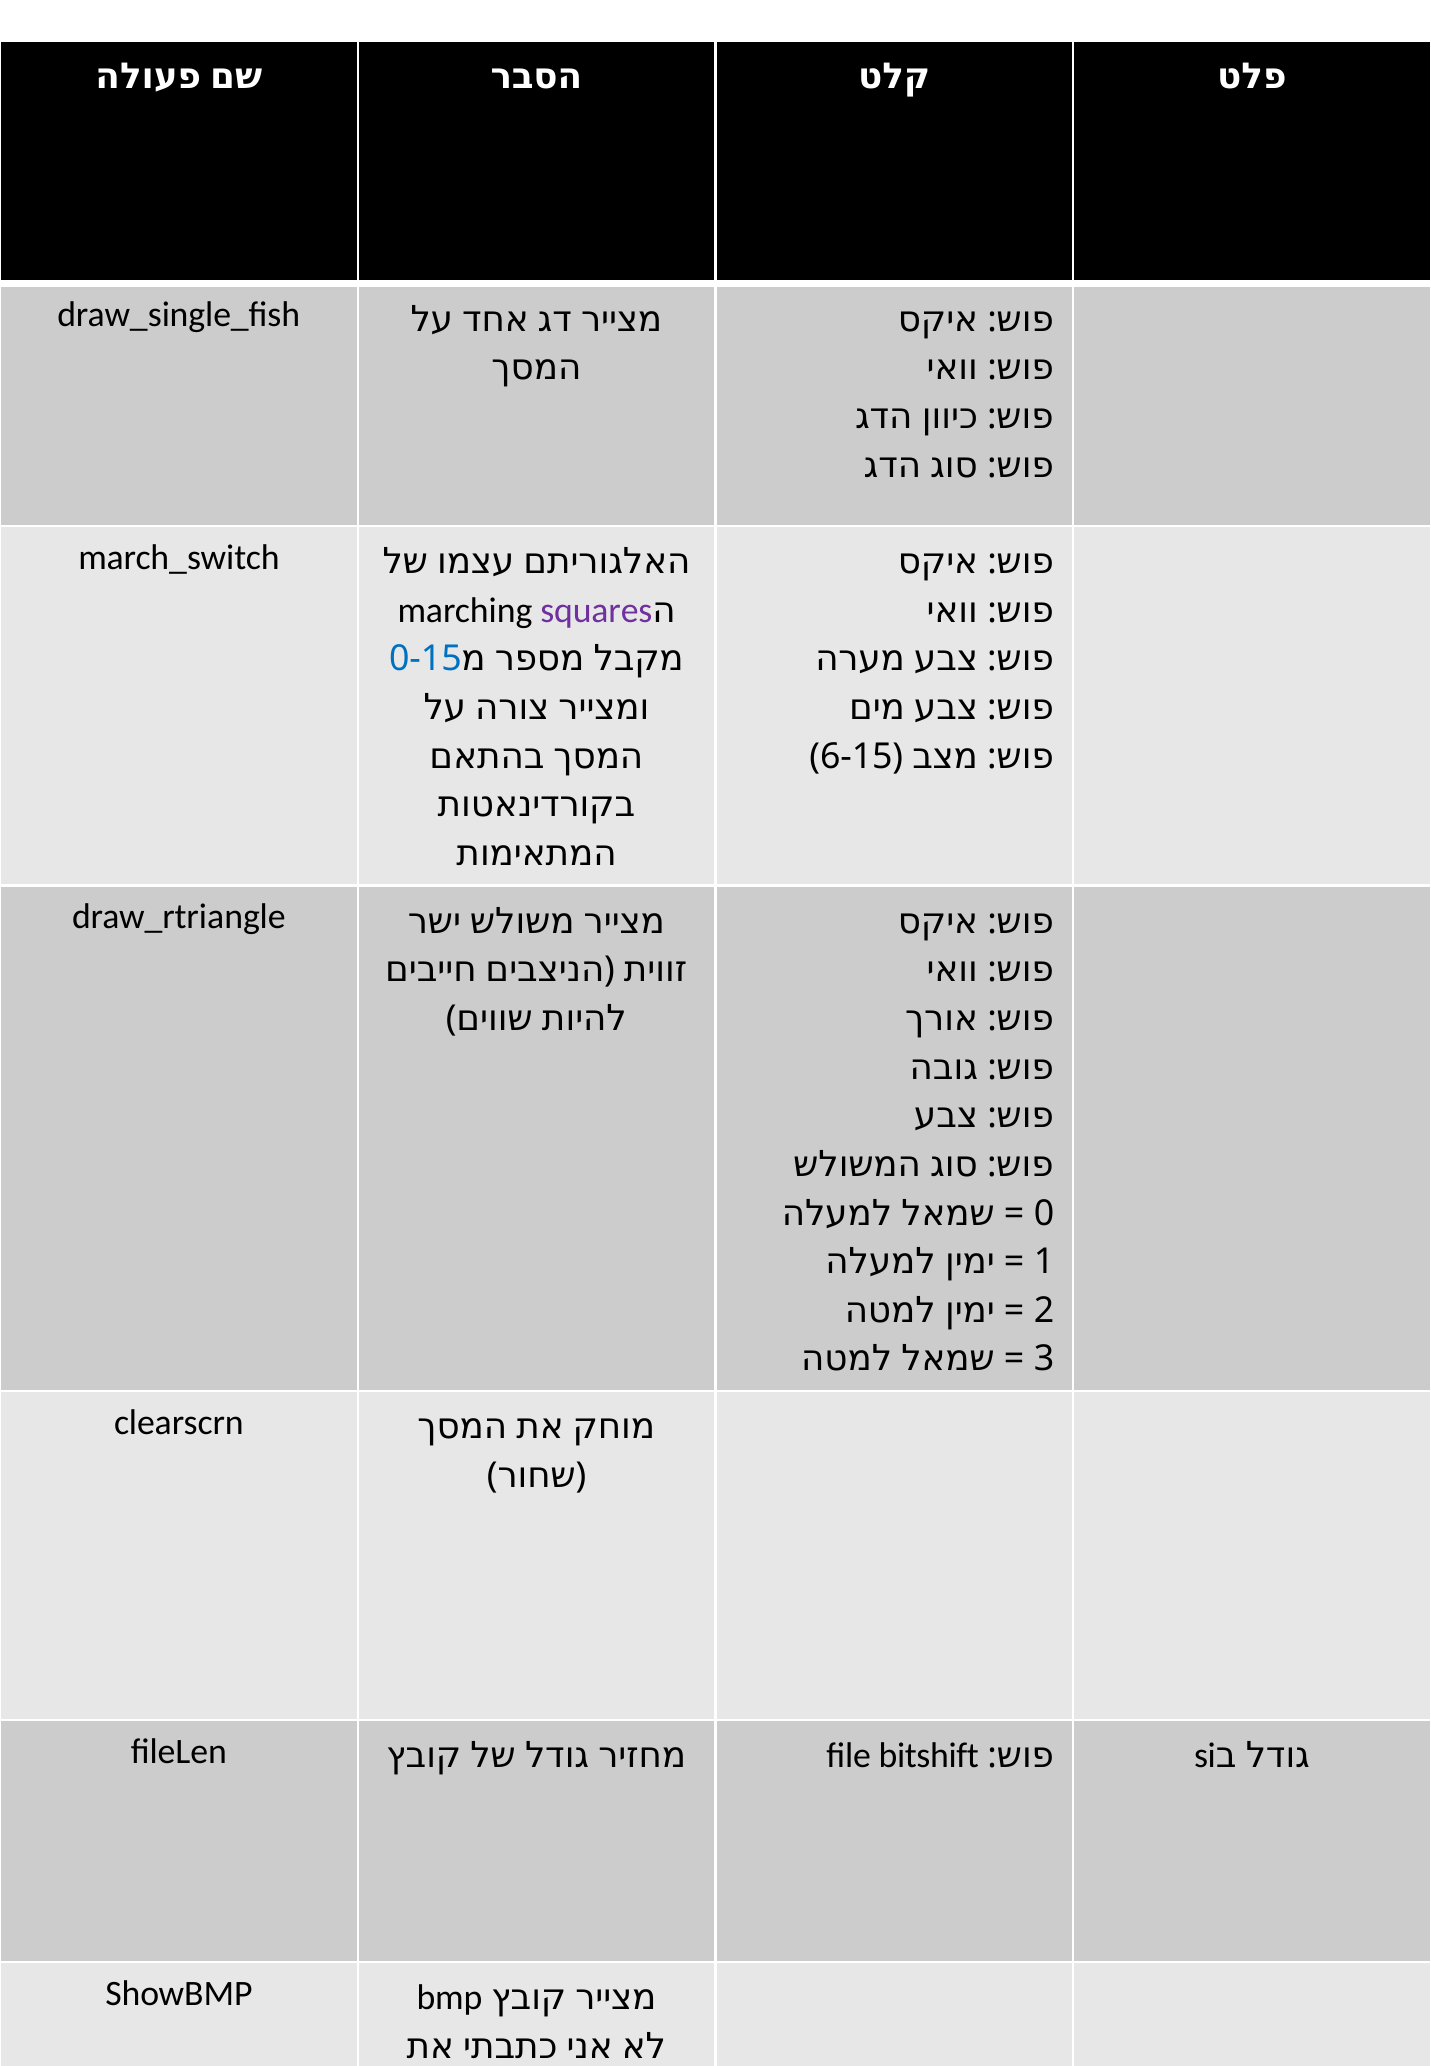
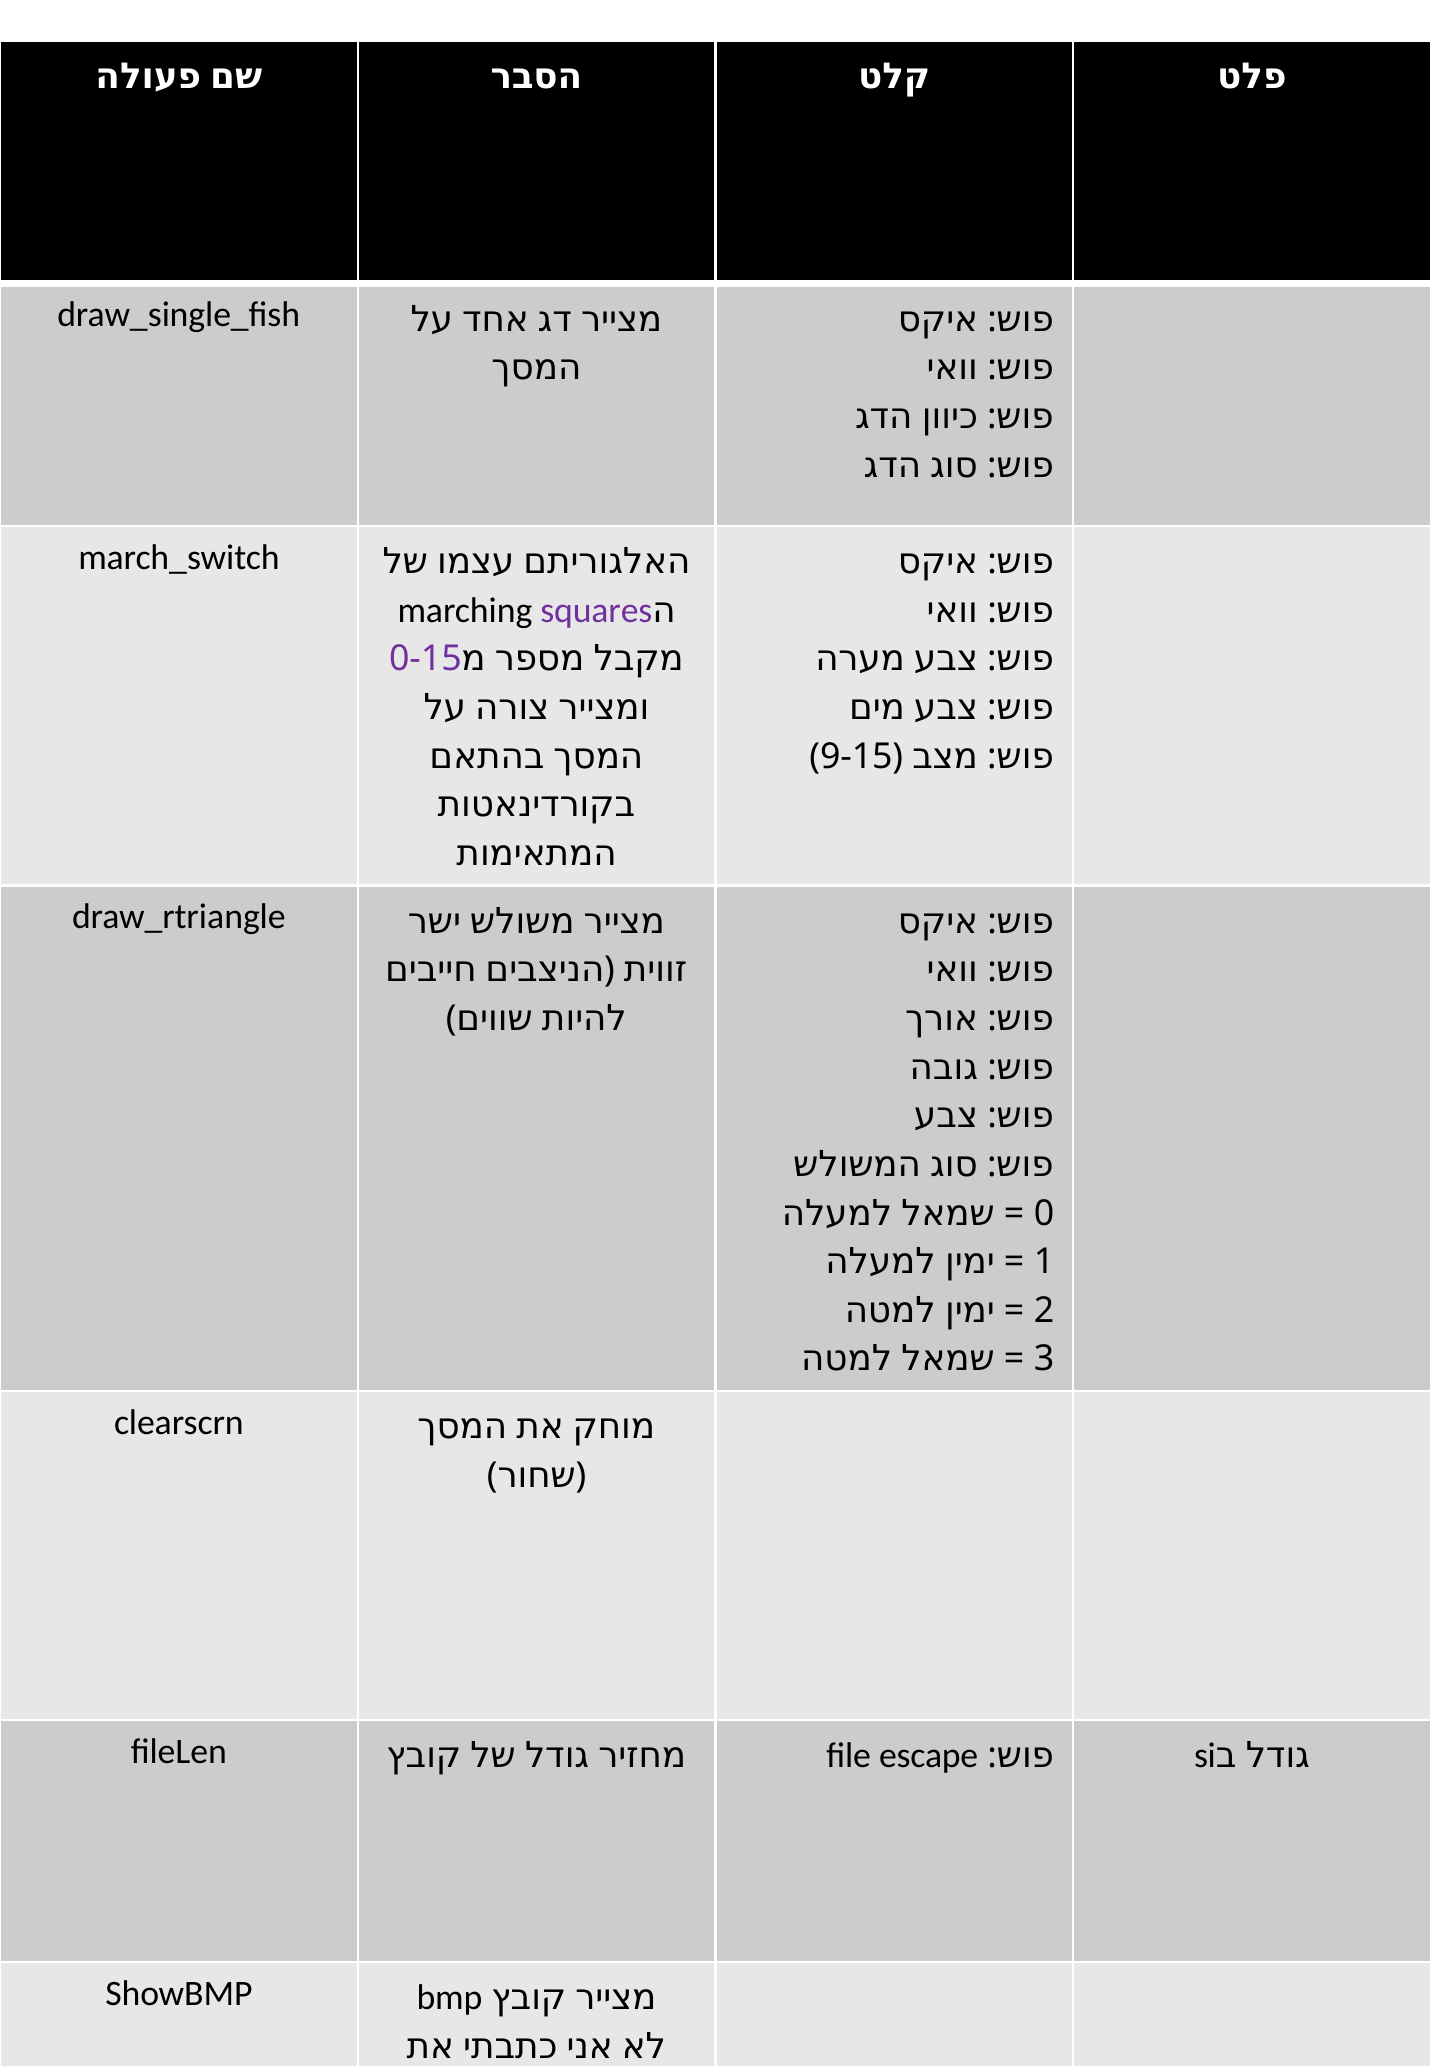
0-15 colour: blue -> purple (425, 659)
6-15: 6-15 -> 9-15 (856, 757)
bitshift: bitshift -> escape (929, 1756)
